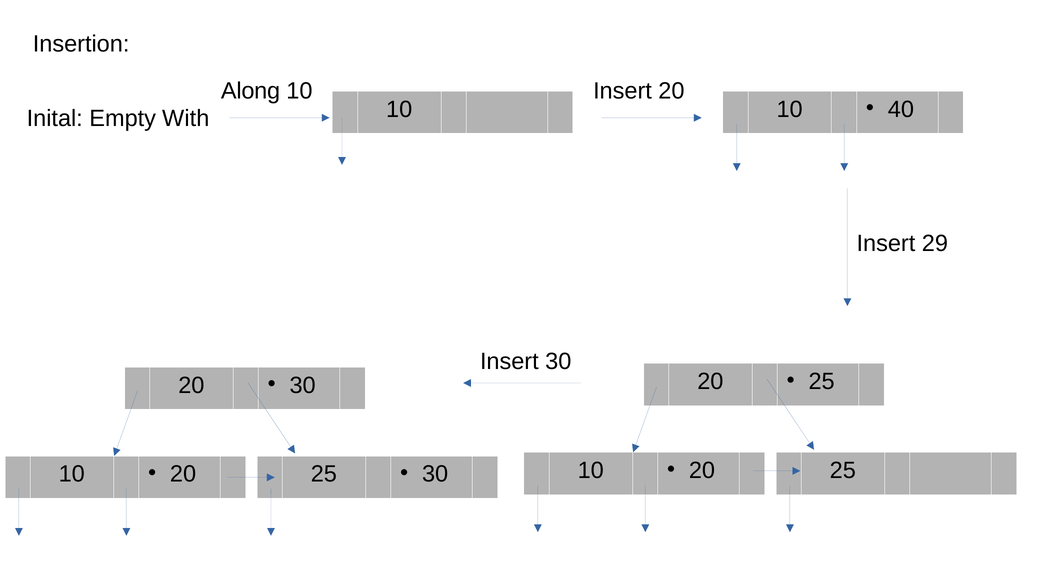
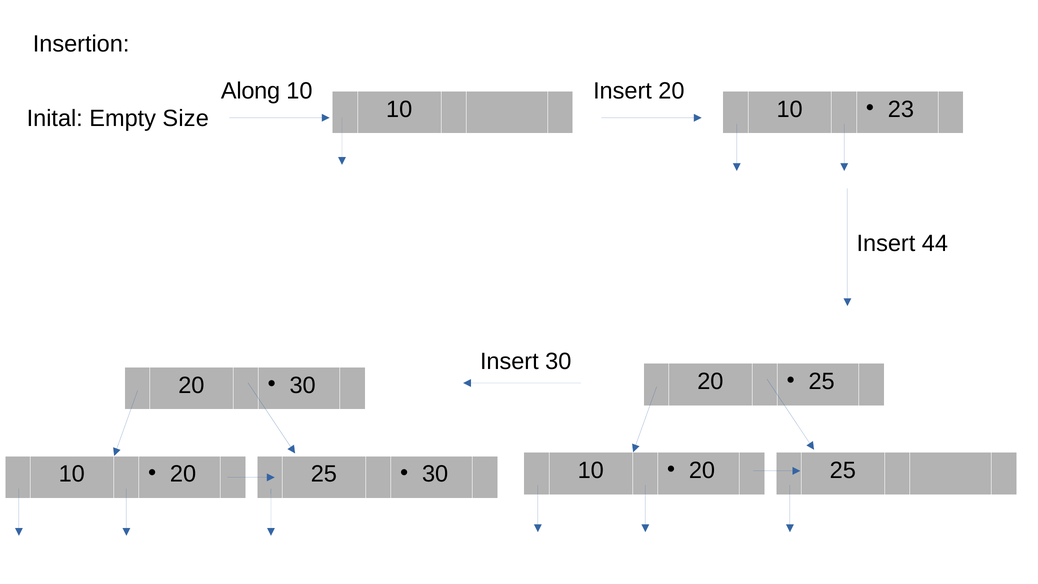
With: With -> Size (186, 118)
40: 40 -> 23 (901, 109)
29: 29 -> 44 (935, 244)
